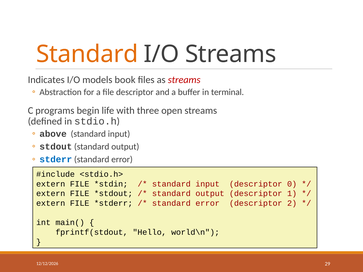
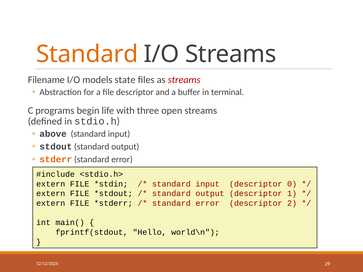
Indicates: Indicates -> Filename (46, 80)
book: book -> state (125, 80)
stderr colour: blue -> orange (56, 160)
